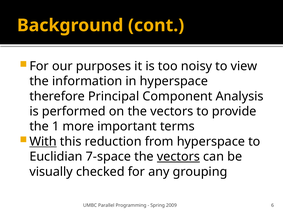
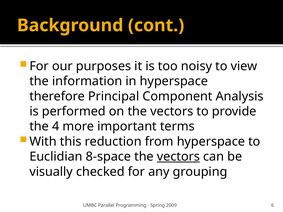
1: 1 -> 4 (56, 127)
With underline: present -> none (43, 142)
7-space: 7-space -> 8-space (108, 157)
